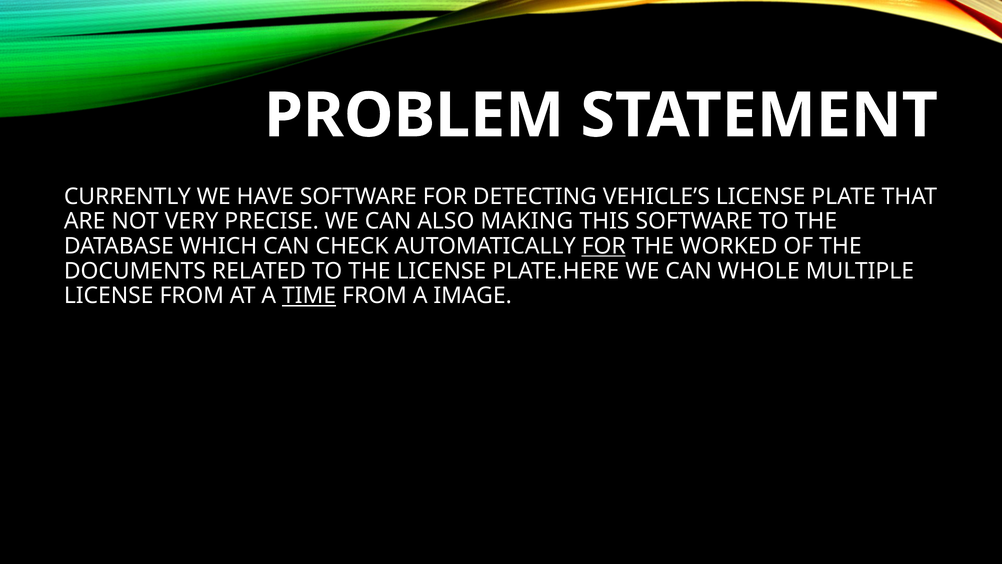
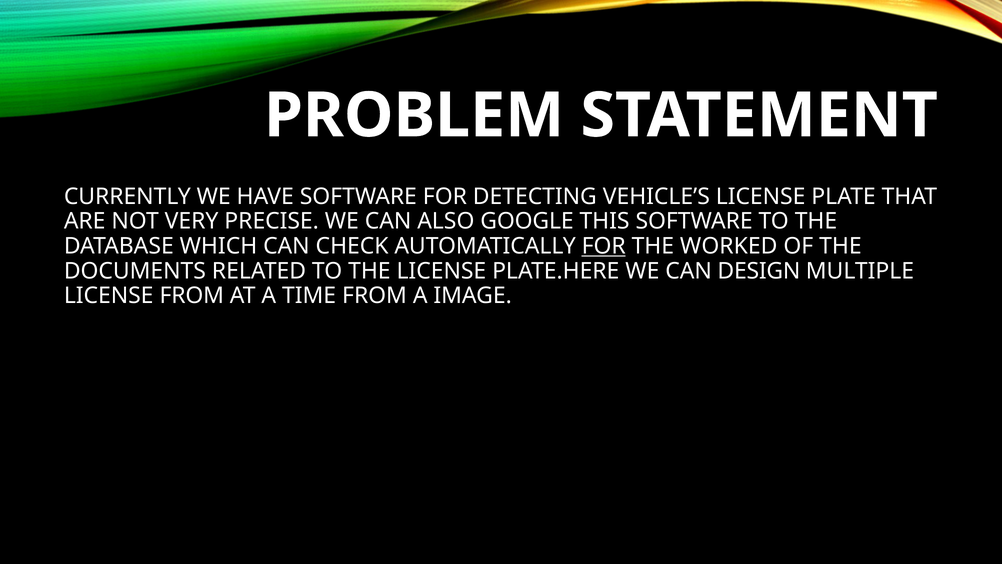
MAKING: MAKING -> GOOGLE (527, 221)
WHOLE: WHOLE -> DESIGN (759, 271)
TIME underline: present -> none (309, 296)
